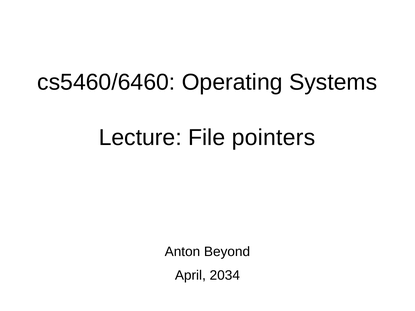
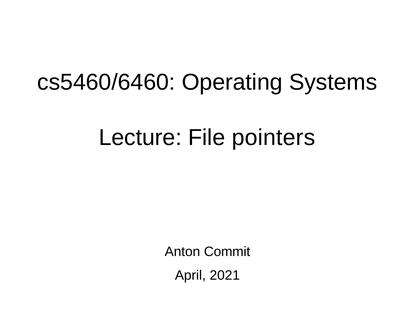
Beyond: Beyond -> Commit (227, 252)
2034: 2034 -> 2021 (225, 276)
